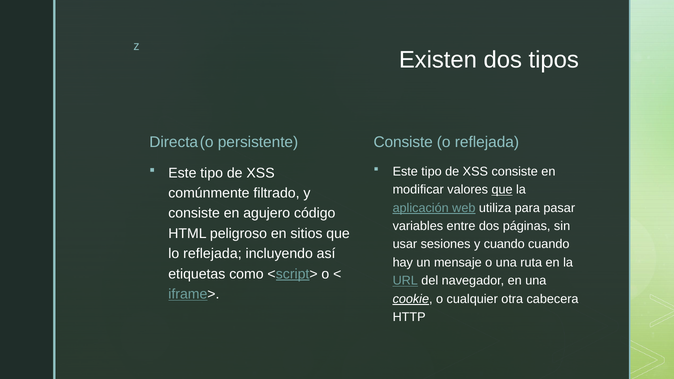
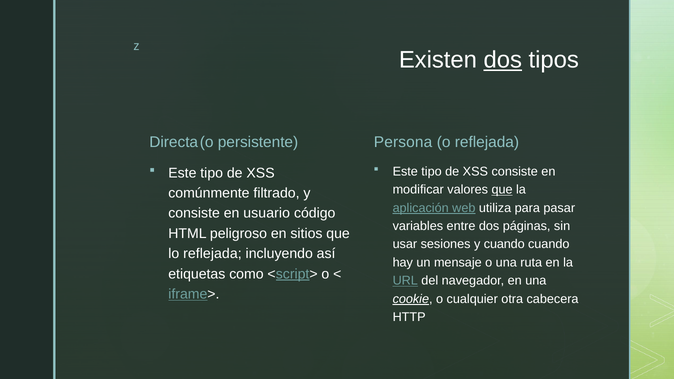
dos underline: none -> present (503, 60)
Consiste: Consiste -> Persona (403, 142)
agujero: agujero -> usuario (267, 213)
